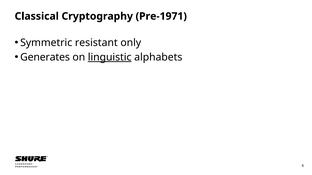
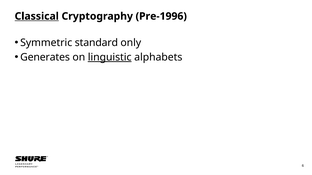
Classical underline: none -> present (37, 16)
Pre-1971: Pre-1971 -> Pre-1996 (161, 16)
resistant: resistant -> standard (96, 43)
